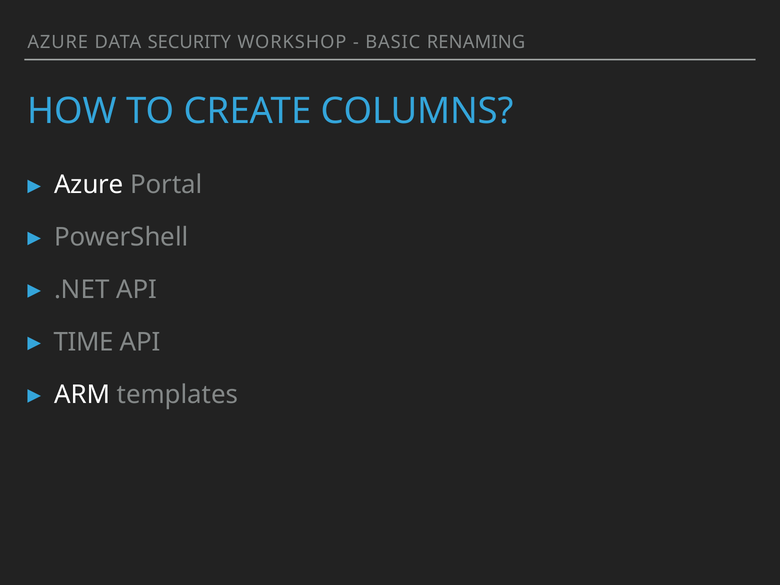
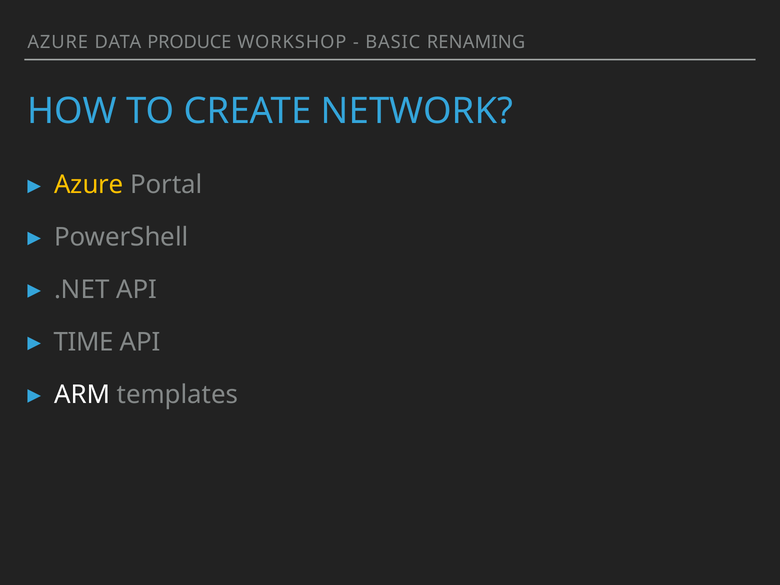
SECURITY: SECURITY -> PRODUCE (189, 42)
COLUMNS: COLUMNS -> NETWORK (417, 111)
Azure colour: white -> yellow (89, 185)
